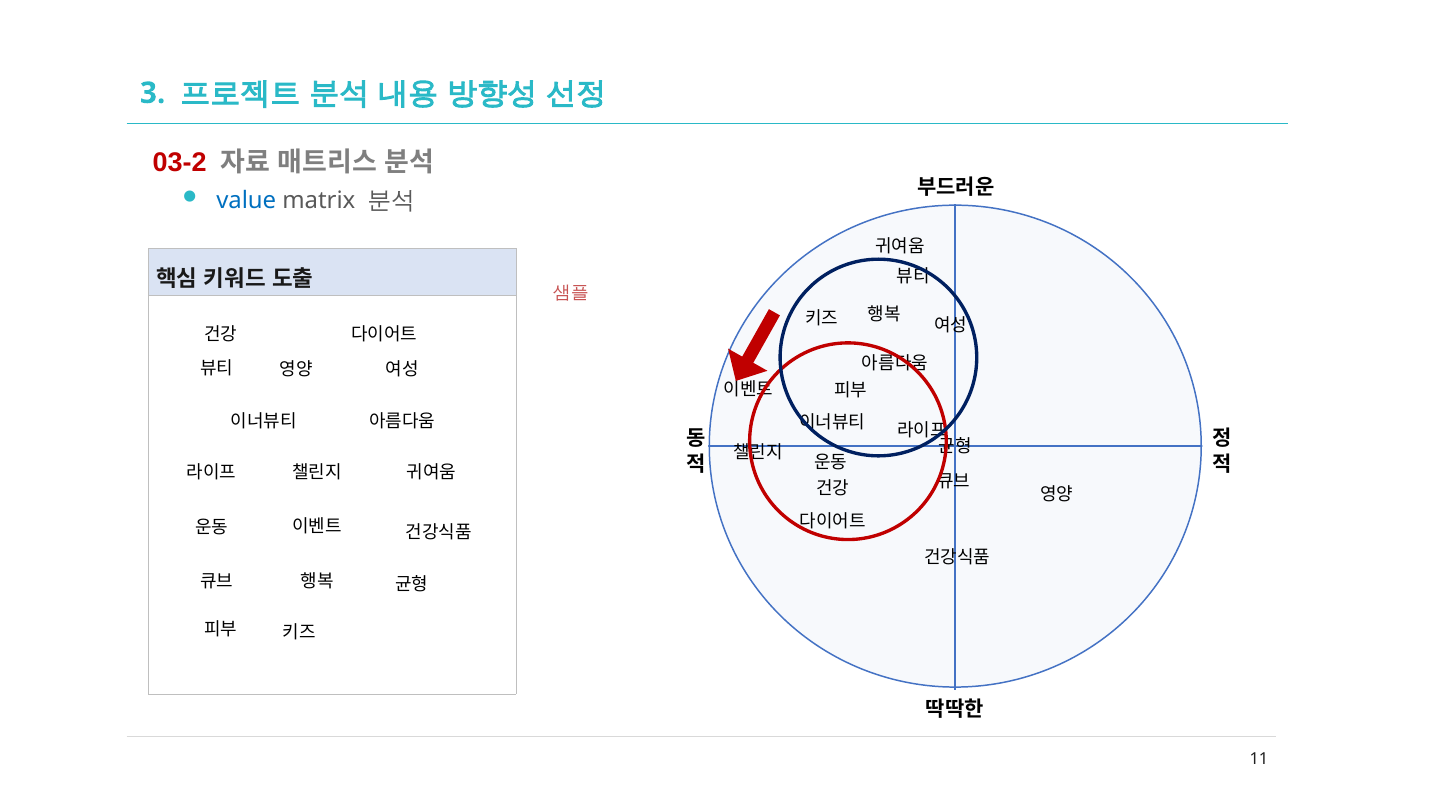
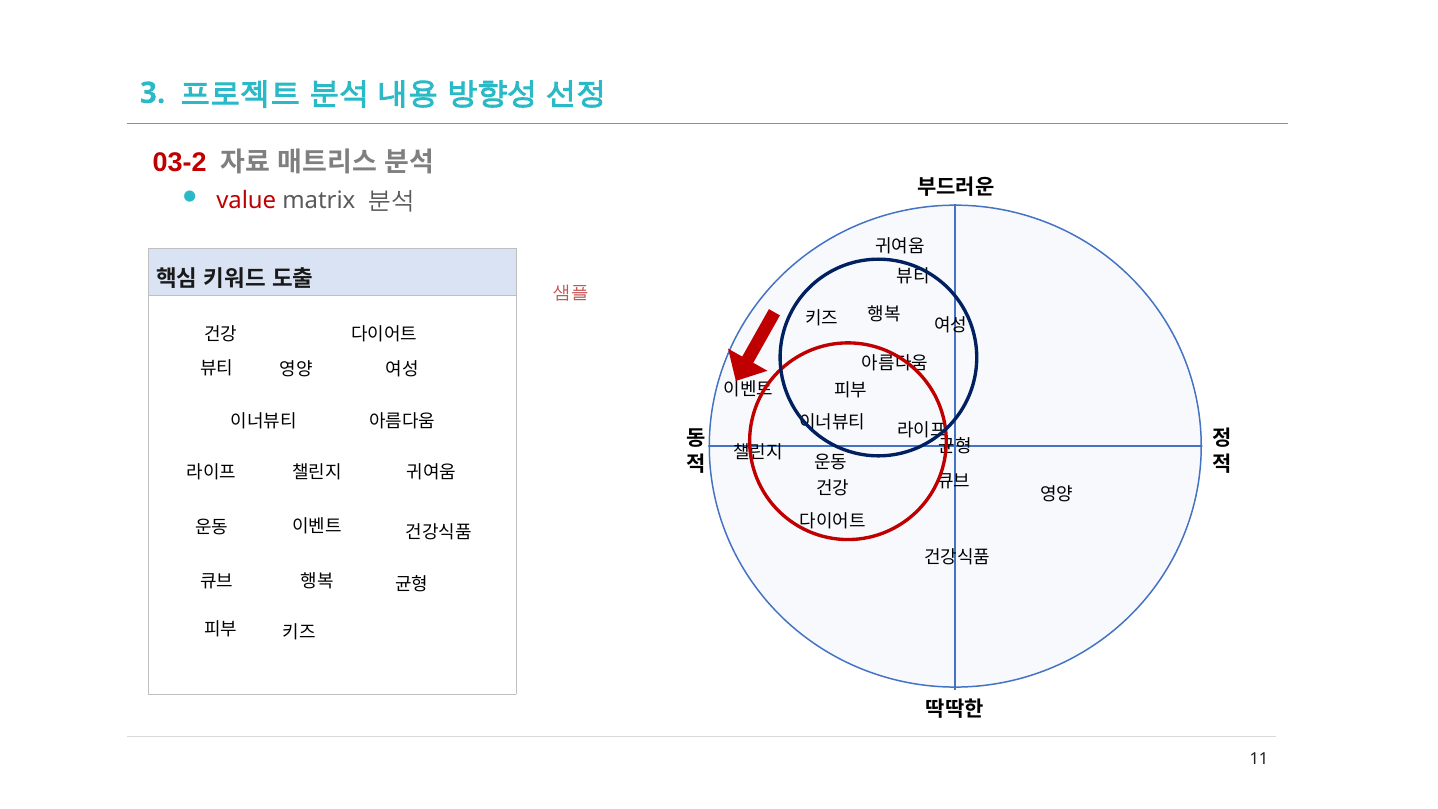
value colour: blue -> red (246, 200)
